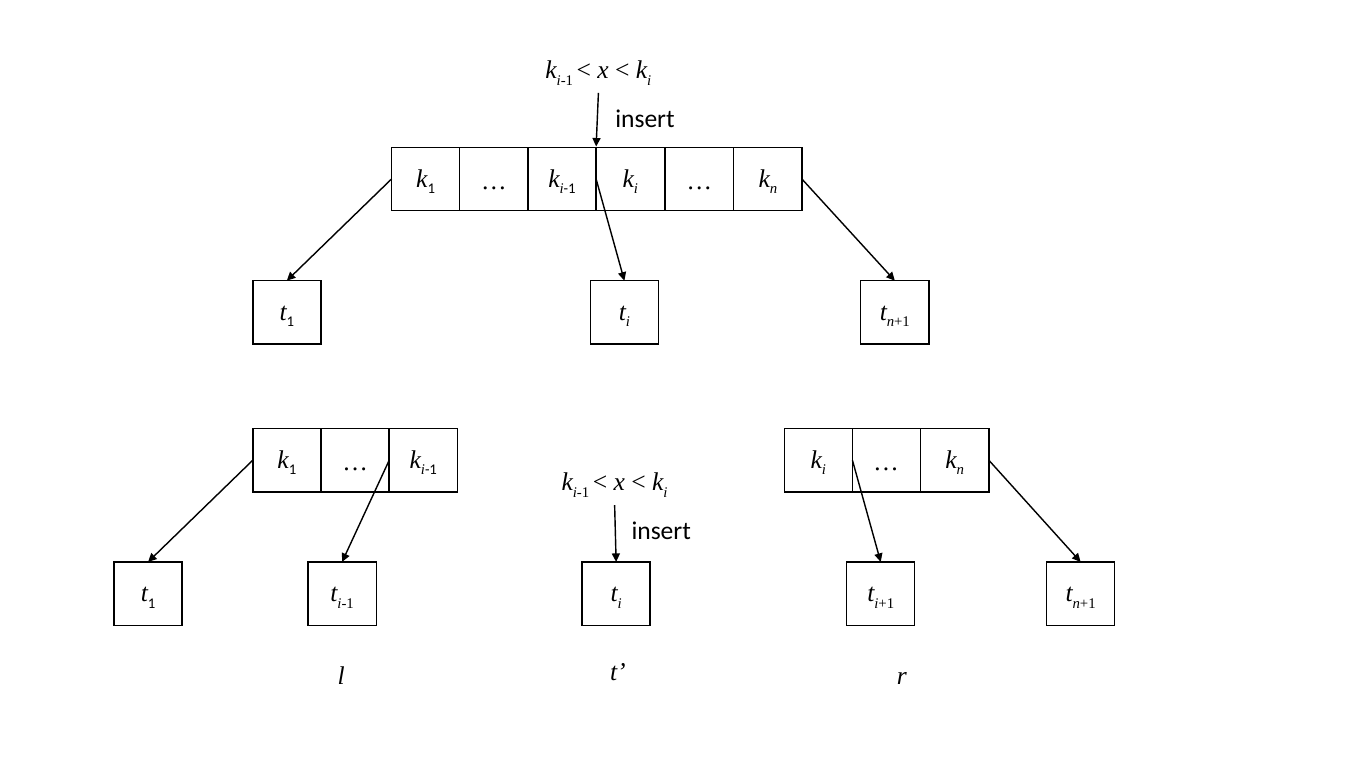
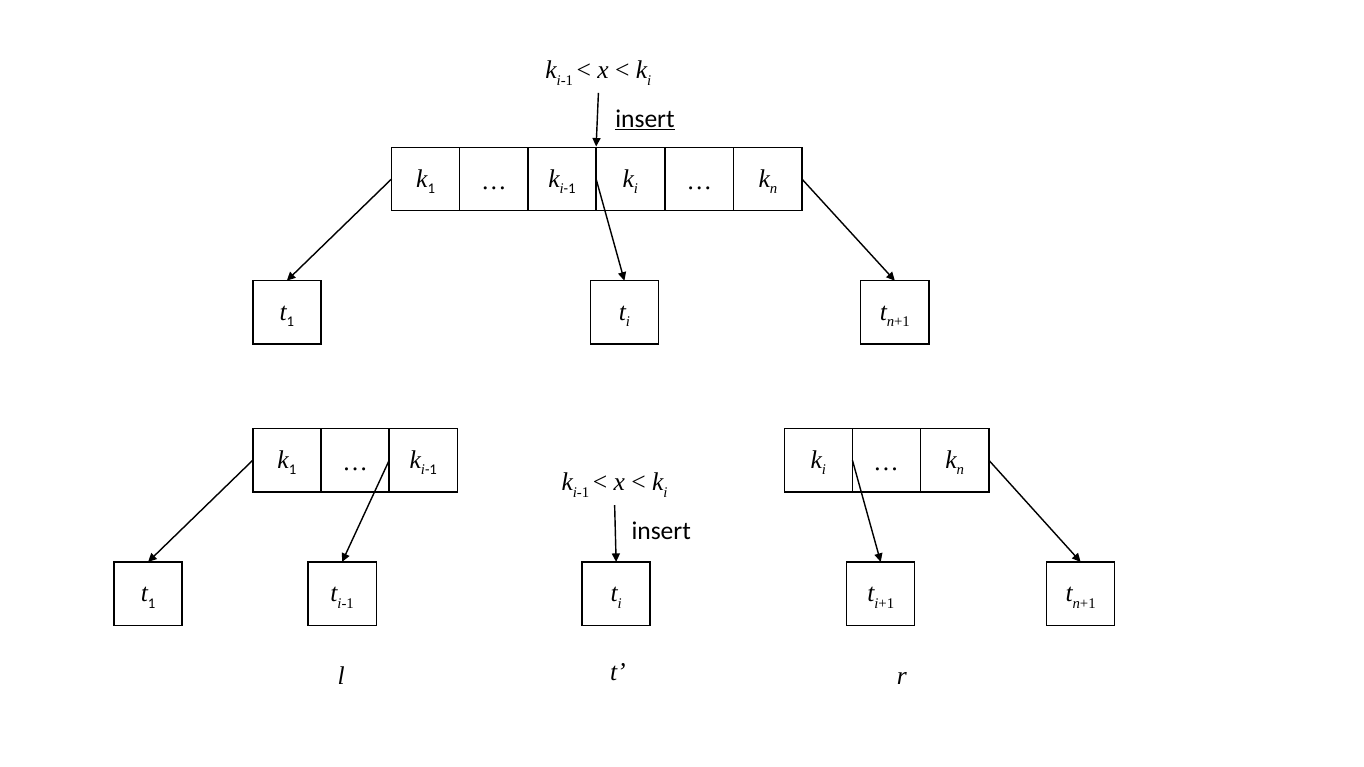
insert underline: none -> present (645, 119)
